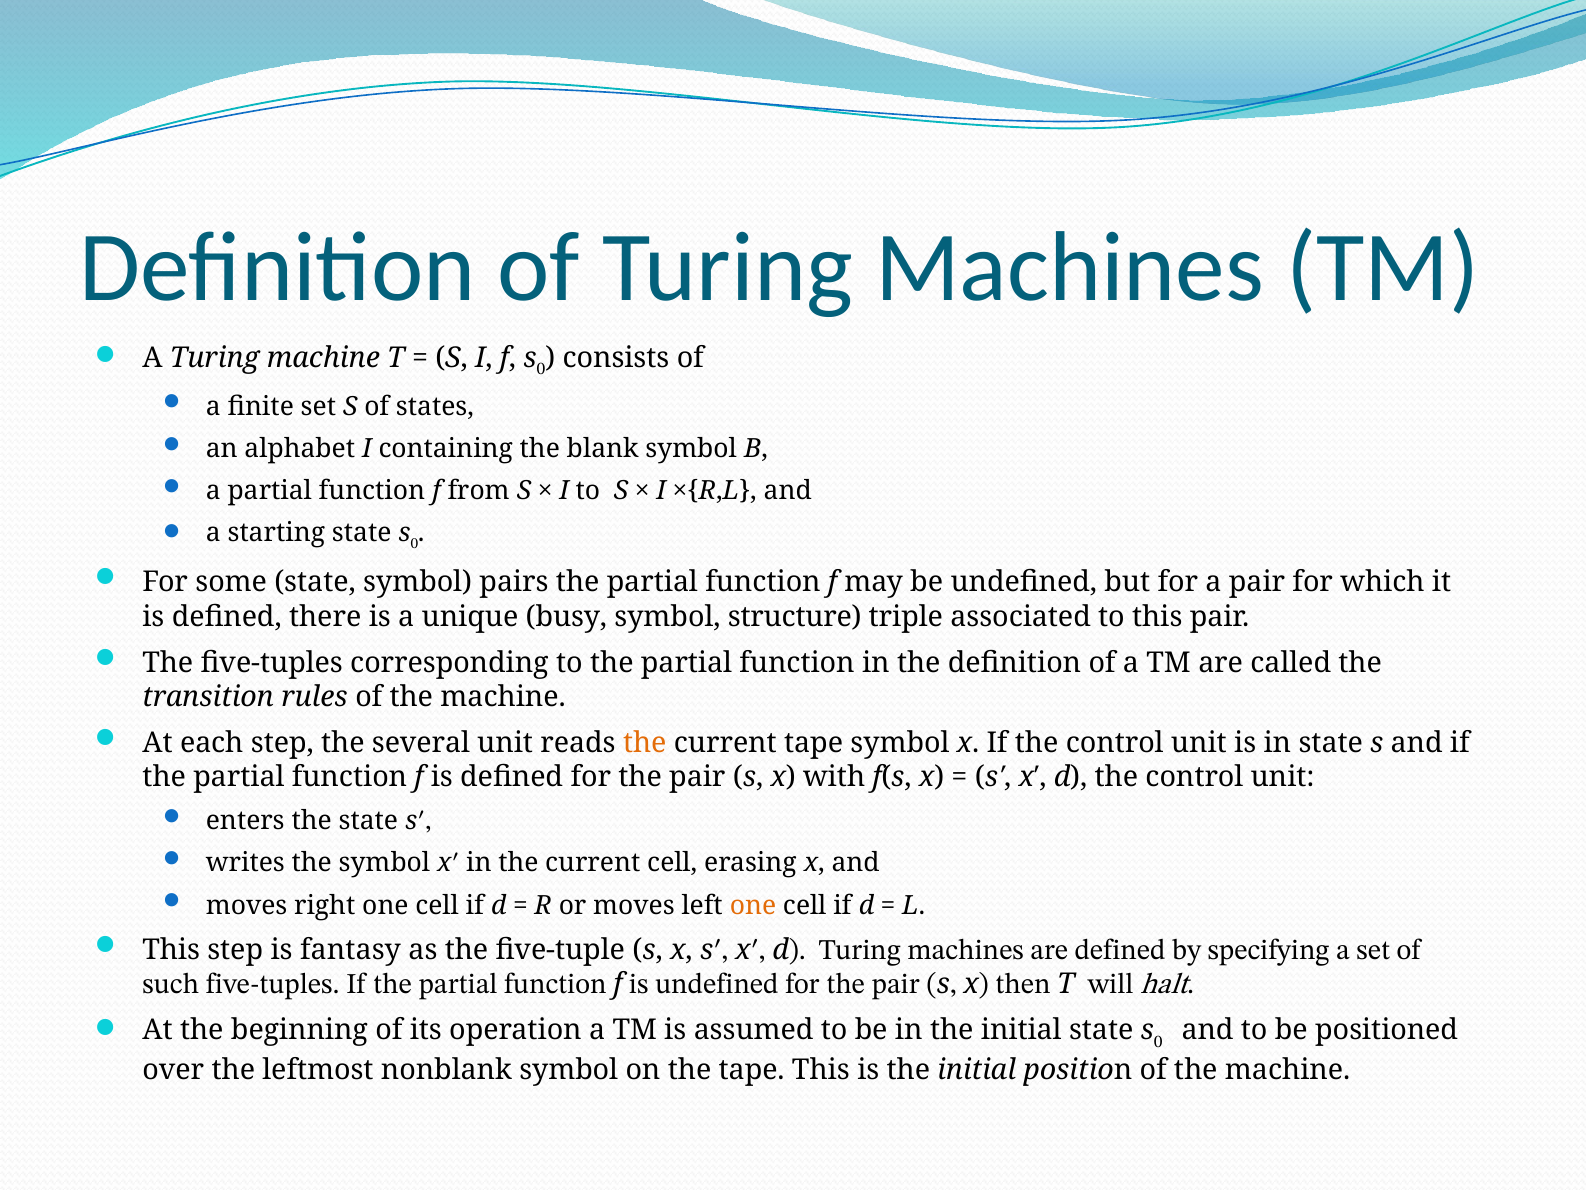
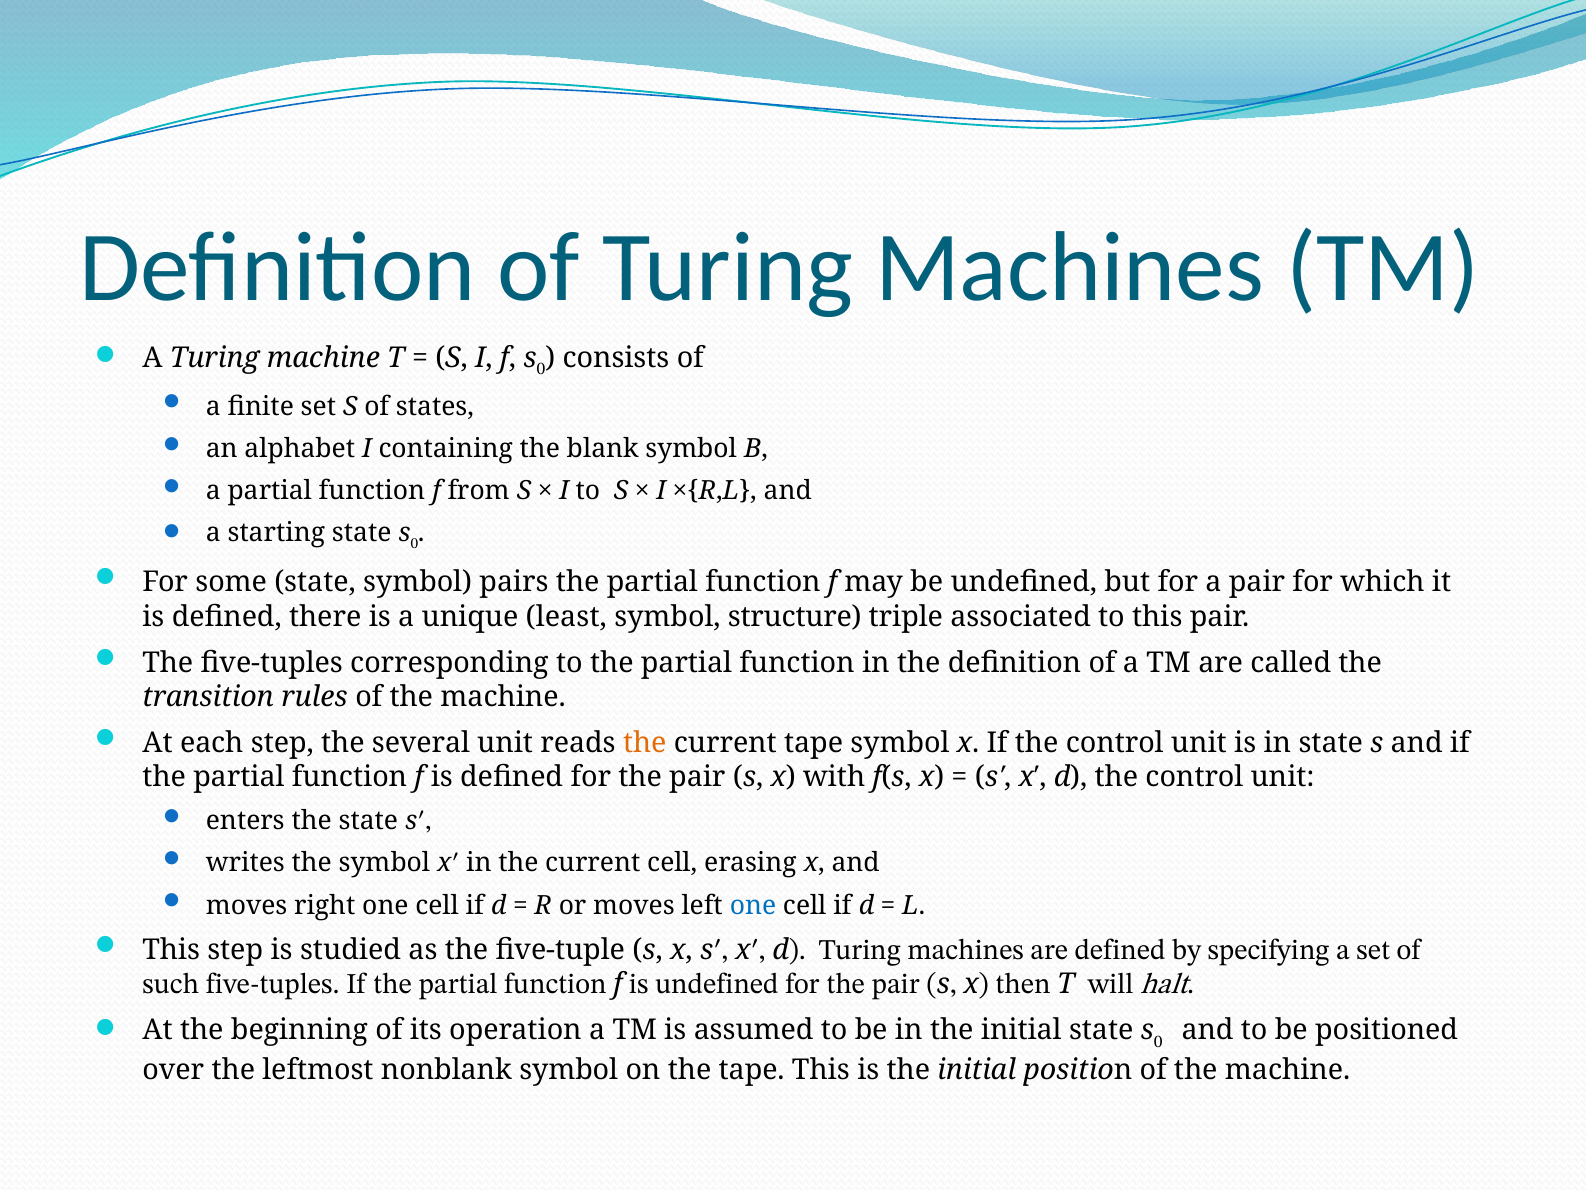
busy: busy -> least (566, 616)
one colour: orange -> blue (753, 905)
fantasy: fantasy -> studied (351, 950)
